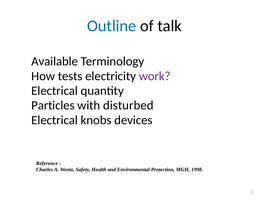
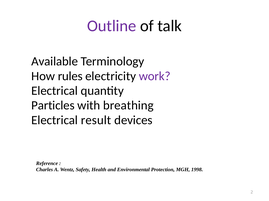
Outline colour: blue -> purple (112, 26)
tests: tests -> rules (70, 76)
disturbed: disturbed -> breathing (128, 106)
knobs: knobs -> result (96, 121)
